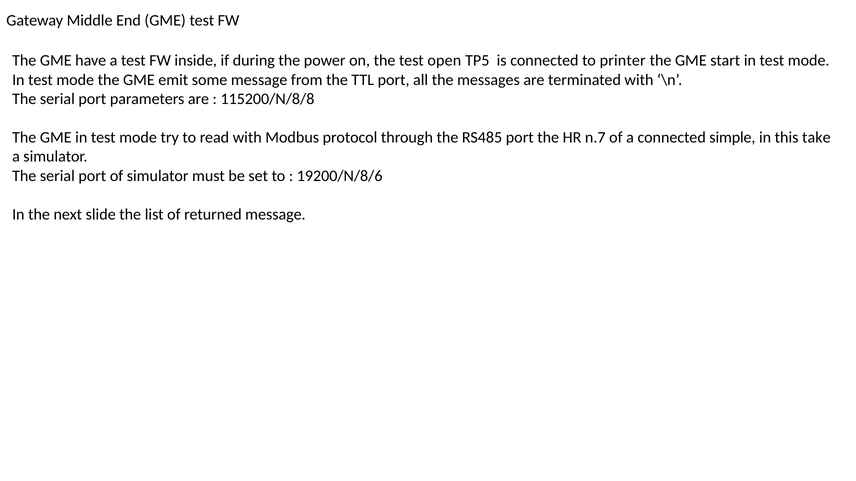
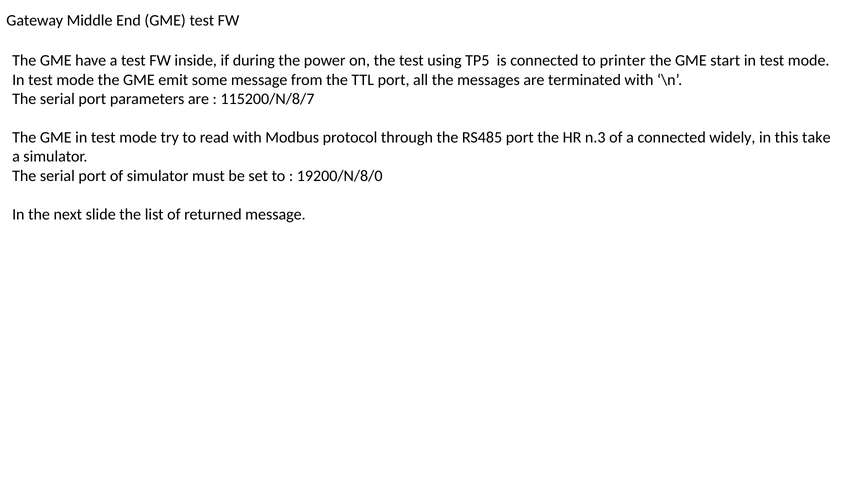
open: open -> using (444, 61)
115200/N/8/8: 115200/N/8/8 -> 115200/N/8/7 (267, 99)
n.7: n.7 -> n.3 (595, 138)
simple: simple -> widely (732, 138)
19200/N/8/6: 19200/N/8/6 -> 19200/N/8/0 (340, 176)
